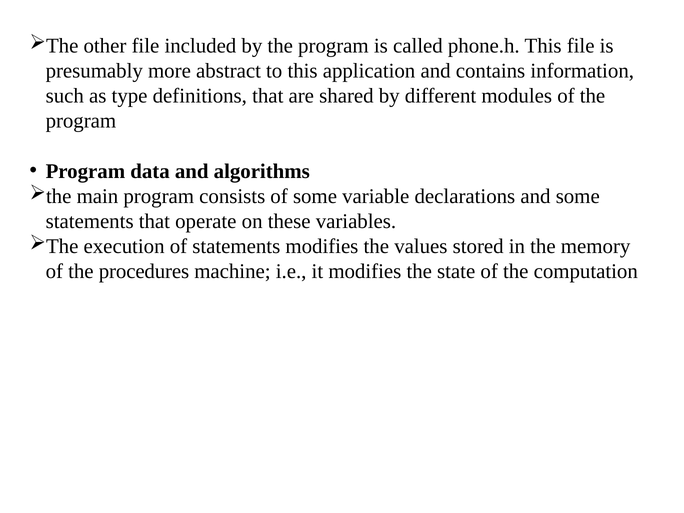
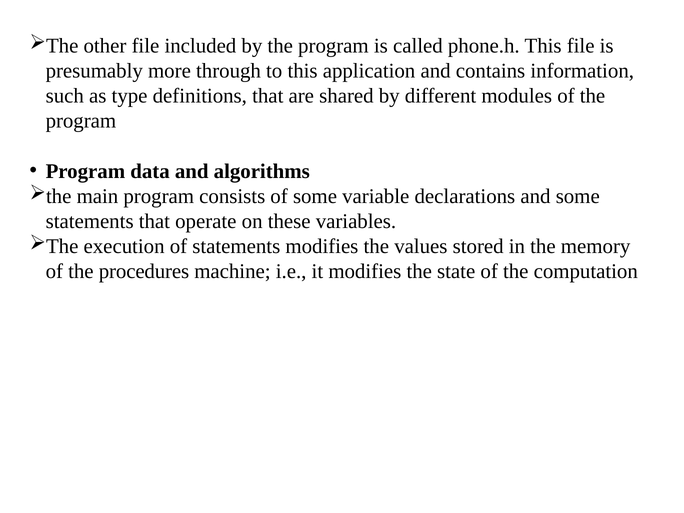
abstract: abstract -> through (229, 71)
